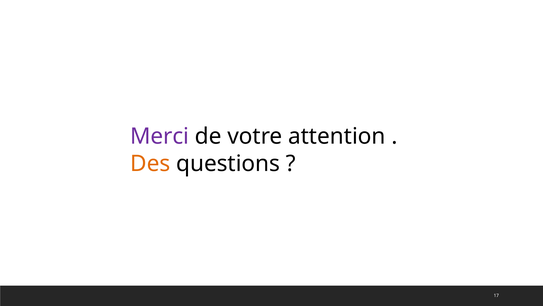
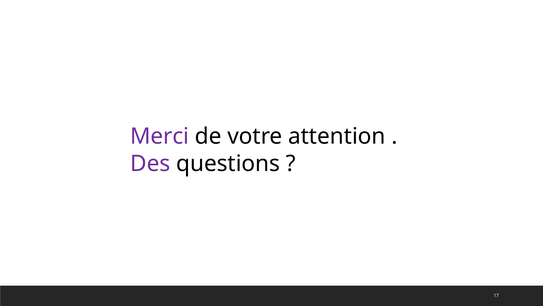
Des colour: orange -> purple (150, 163)
